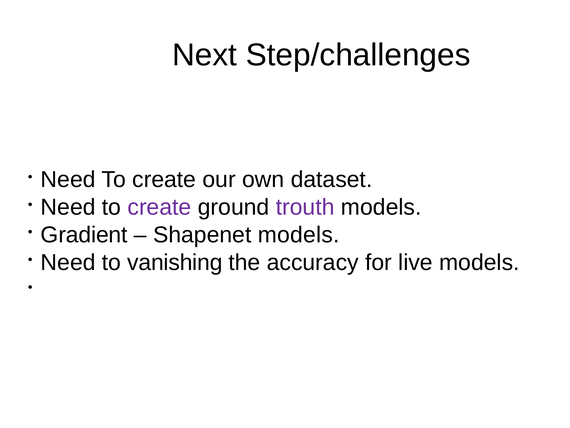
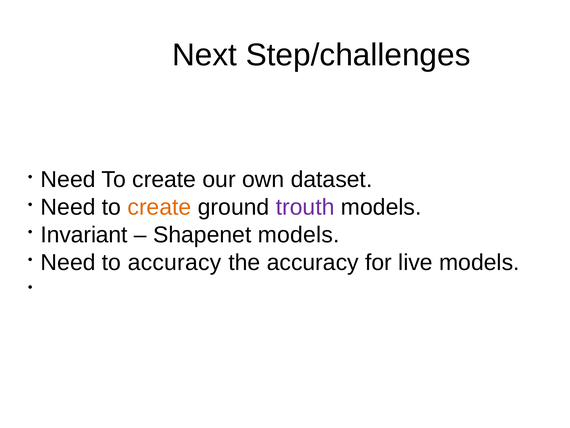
create colour: purple -> orange (159, 207)
Gradient: Gradient -> Invariant (84, 235)
to vanishing: vanishing -> accuracy (175, 262)
